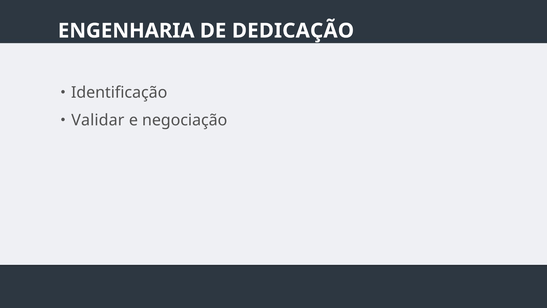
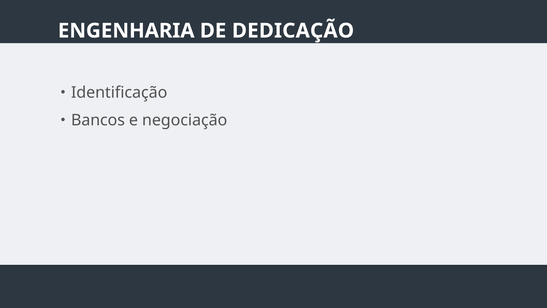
Validar: Validar -> Bancos (98, 120)
